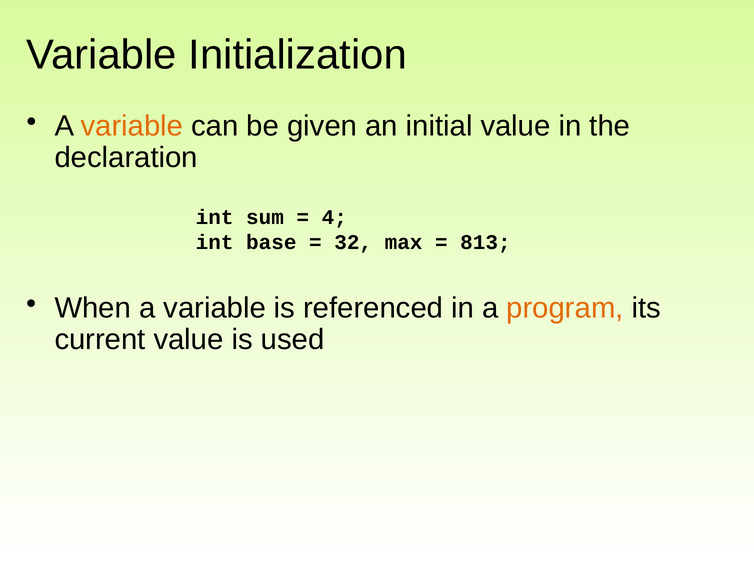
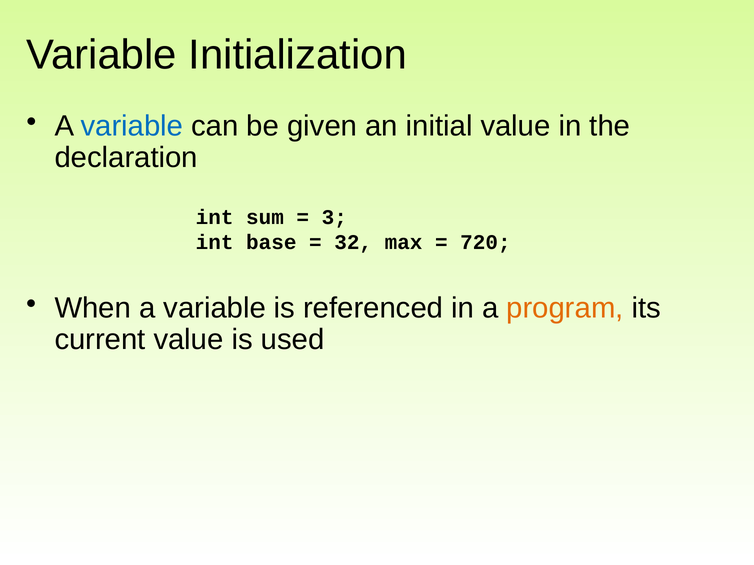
variable colour: orange -> blue (132, 126)
4: 4 -> 3 (334, 217)
813: 813 -> 720 (485, 243)
